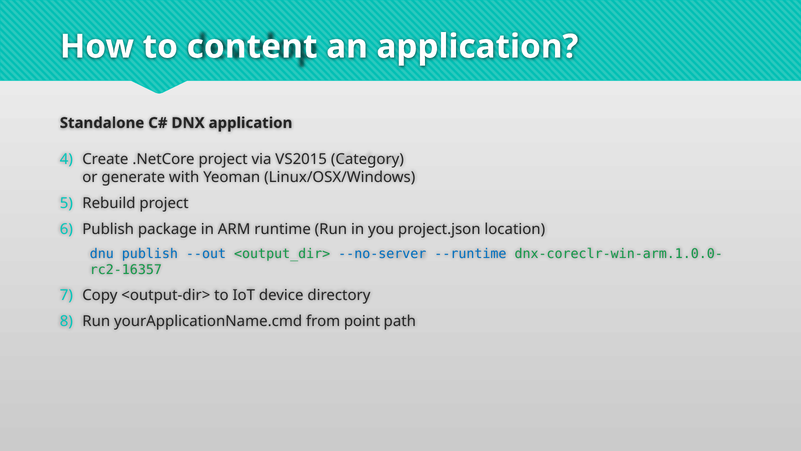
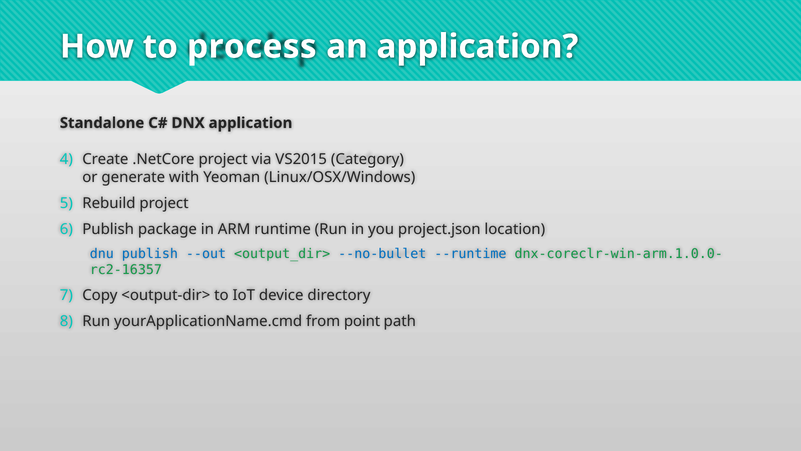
content: content -> process (252, 47)
--no-server: --no-server -> --no-bullet (382, 254)
